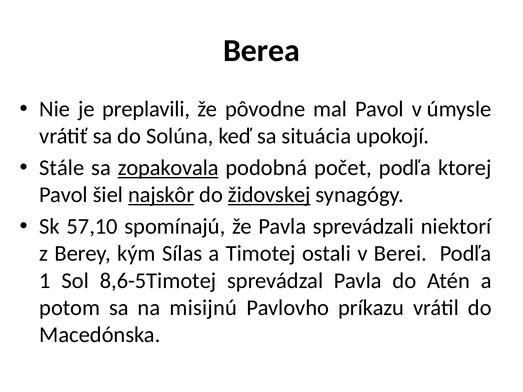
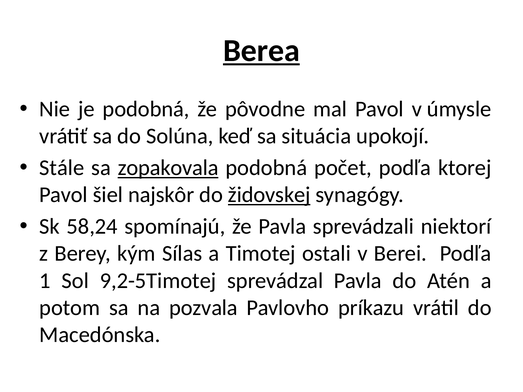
Berea underline: none -> present (261, 51)
je preplavili: preplavili -> podobná (146, 109)
najskôr underline: present -> none (161, 195)
57,10: 57,10 -> 58,24 (92, 227)
8,6-5Timotej: 8,6-5Timotej -> 9,2-5Timotej (158, 281)
misijnú: misijnú -> pozvala (203, 308)
